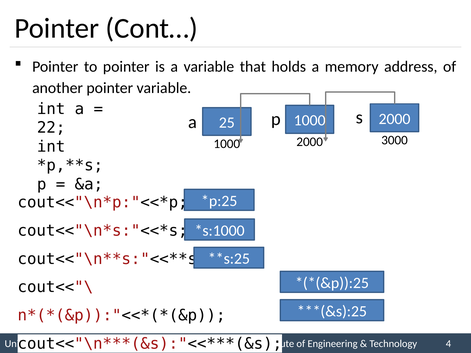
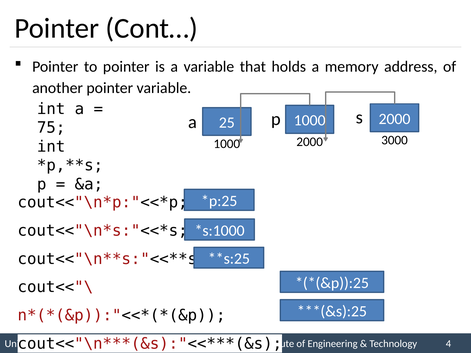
22: 22 -> 75 (51, 128)
